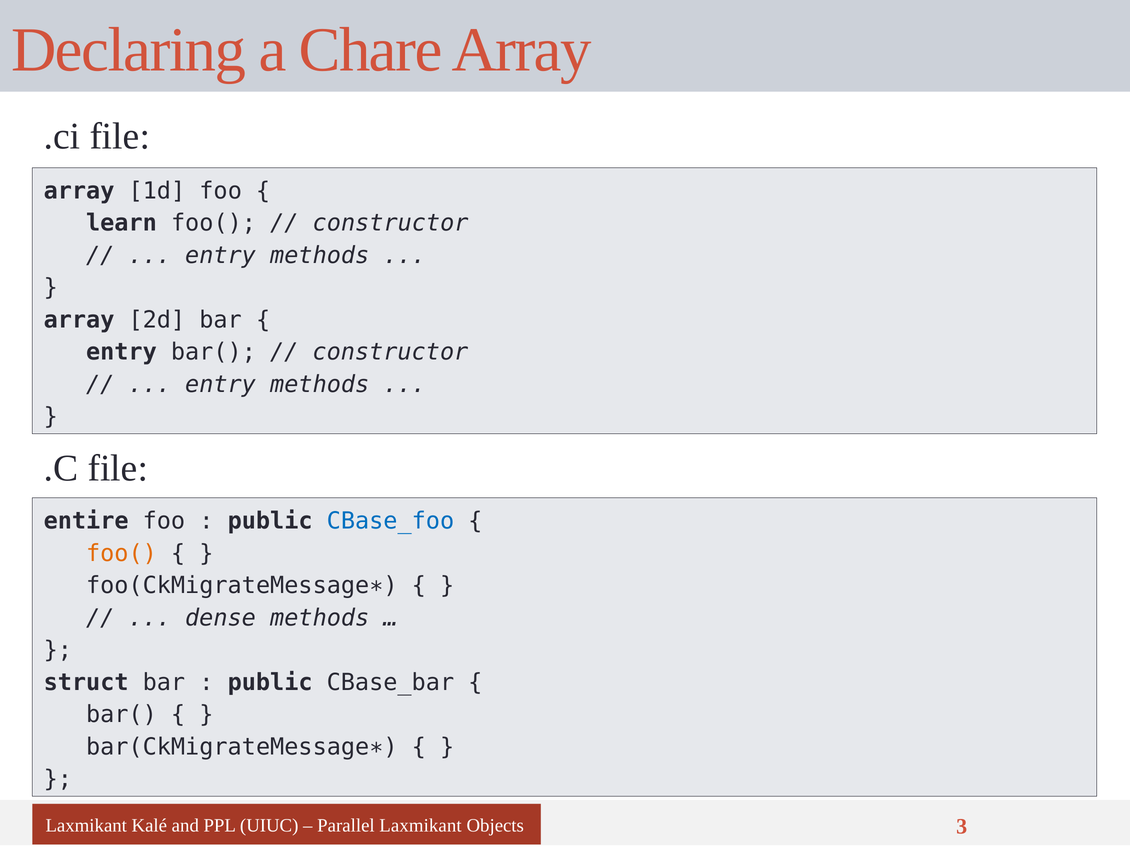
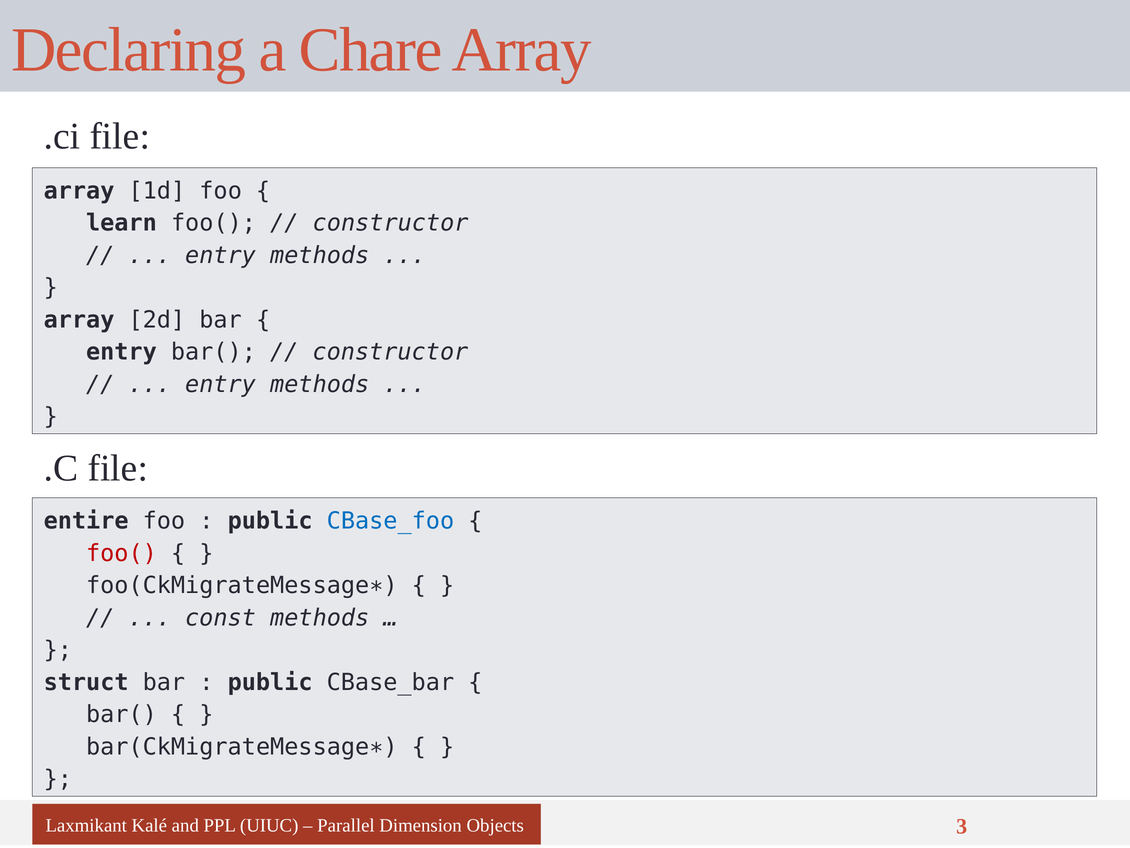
foo( colour: orange -> red (121, 553)
dense: dense -> const (220, 617)
Parallel Laxmikant: Laxmikant -> Dimension (421, 825)
